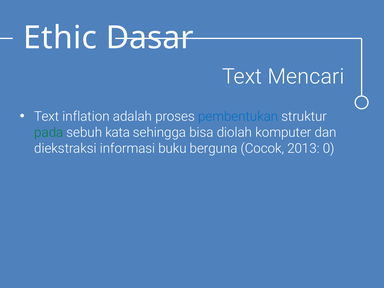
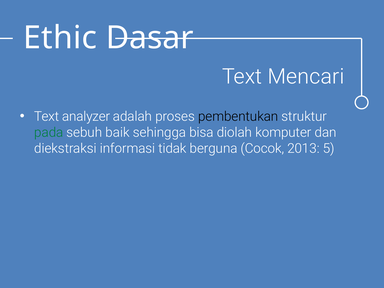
inflation: inflation -> analyzer (86, 116)
pembentukan colour: blue -> black (238, 116)
kata: kata -> baik (117, 132)
buku: buku -> tidak (172, 148)
0: 0 -> 5 (329, 148)
